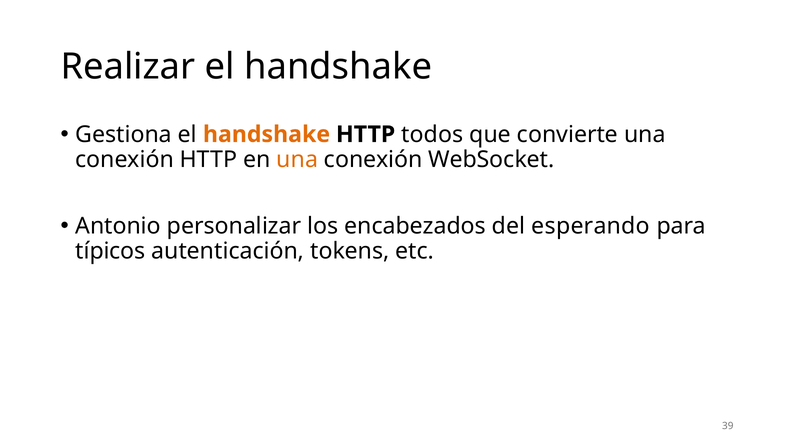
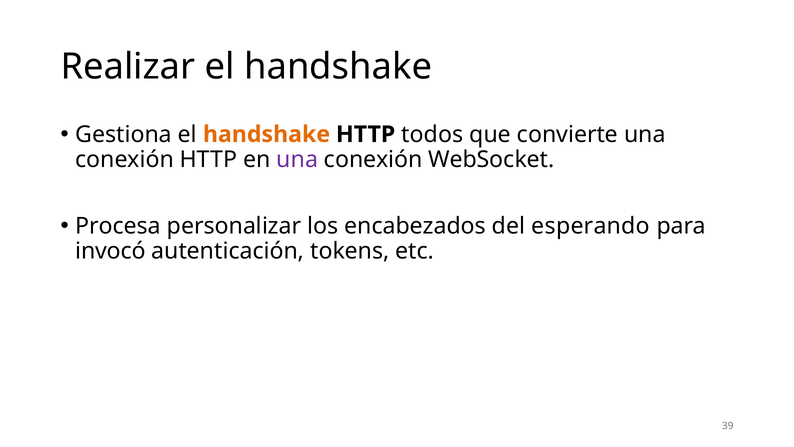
una colour: orange -> purple (297, 159)
Antonio: Antonio -> Procesa (118, 226)
típicos: típicos -> invocó (110, 251)
